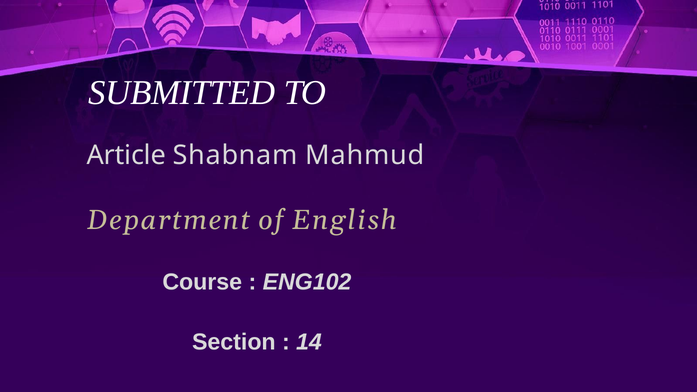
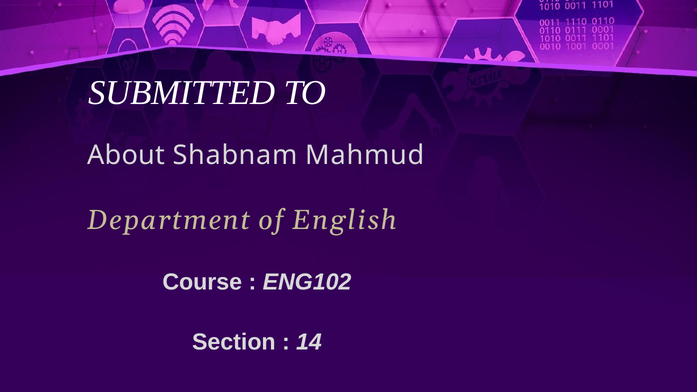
Article: Article -> About (126, 155)
